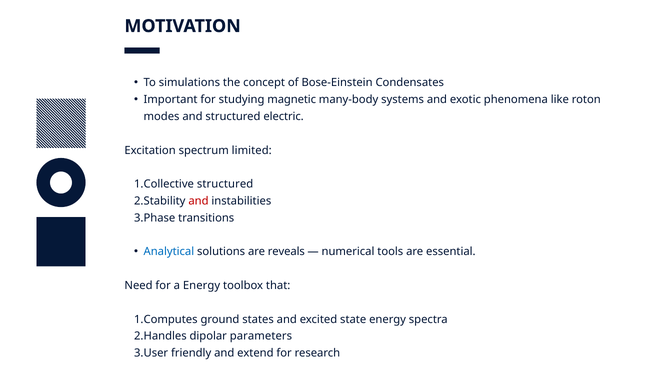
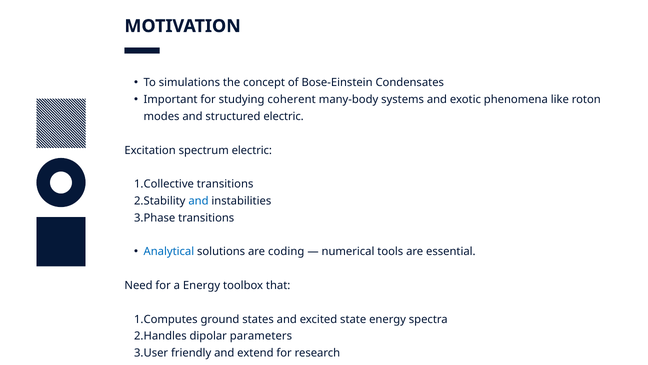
magnetic: magnetic -> coherent (292, 99)
spectrum limited: limited -> electric (252, 150)
structured: structured -> transitions (225, 184)
and colour: red -> blue (198, 201)
reveals: reveals -> coding (286, 251)
